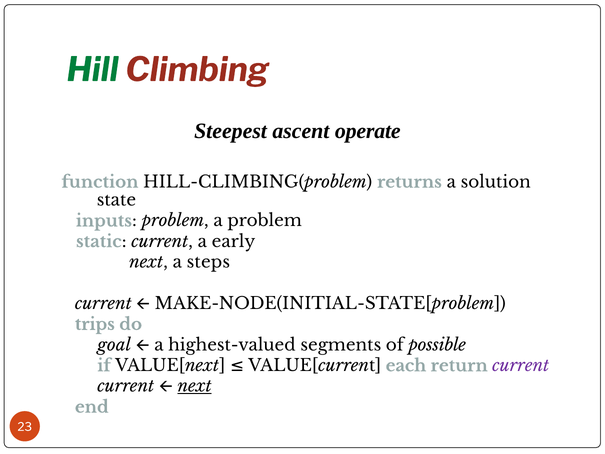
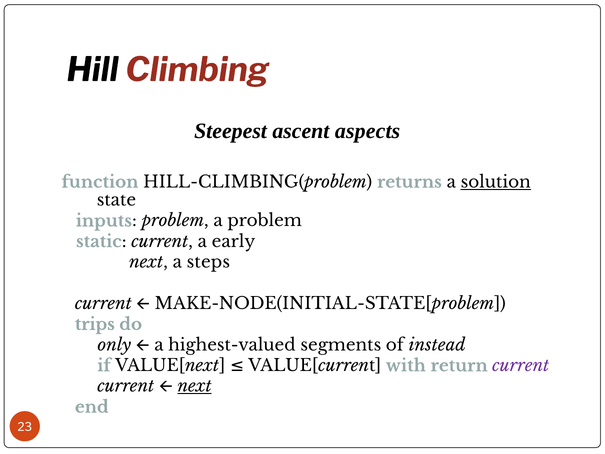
Hill colour: green -> black (93, 70)
operate: operate -> aspects (368, 131)
solution underline: none -> present (496, 182)
goal: goal -> only (114, 345)
possible: possible -> instead (437, 345)
each: each -> with (406, 366)
